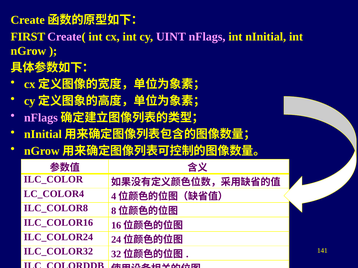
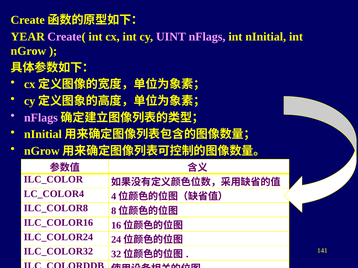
FIRST: FIRST -> YEAR (28, 37)
